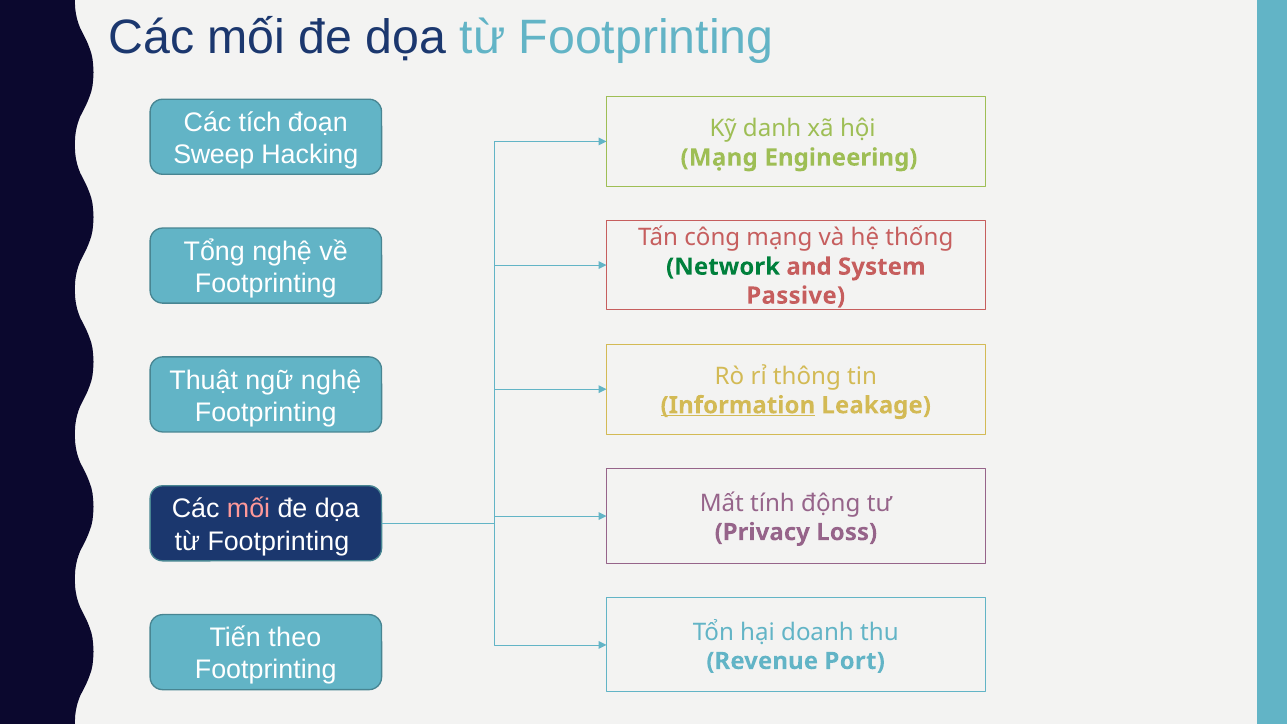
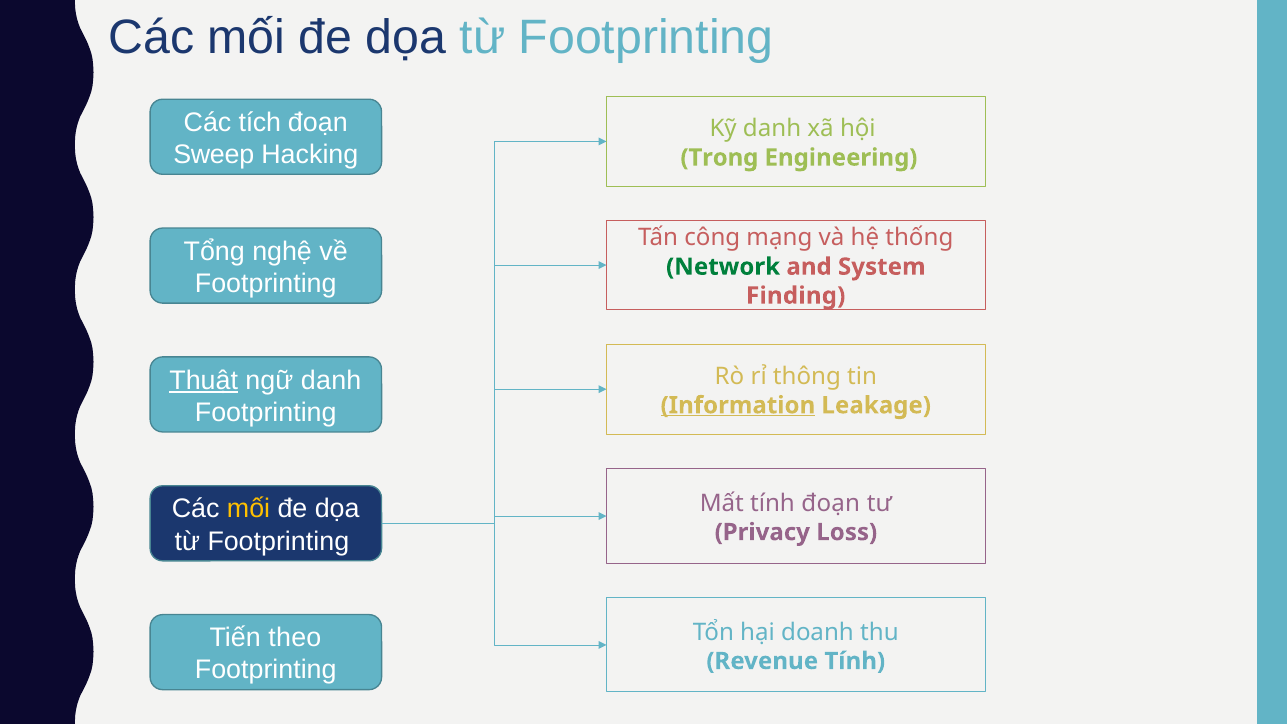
Mạng: Mạng -> Trong (719, 158)
Passive: Passive -> Finding (796, 296)
Thuật underline: none -> present (204, 380)
ngữ nghệ: nghệ -> danh (331, 380)
tính động: động -> đoạn (831, 503)
mối colour: pink -> yellow (249, 509)
Port: Port -> Tính (855, 661)
